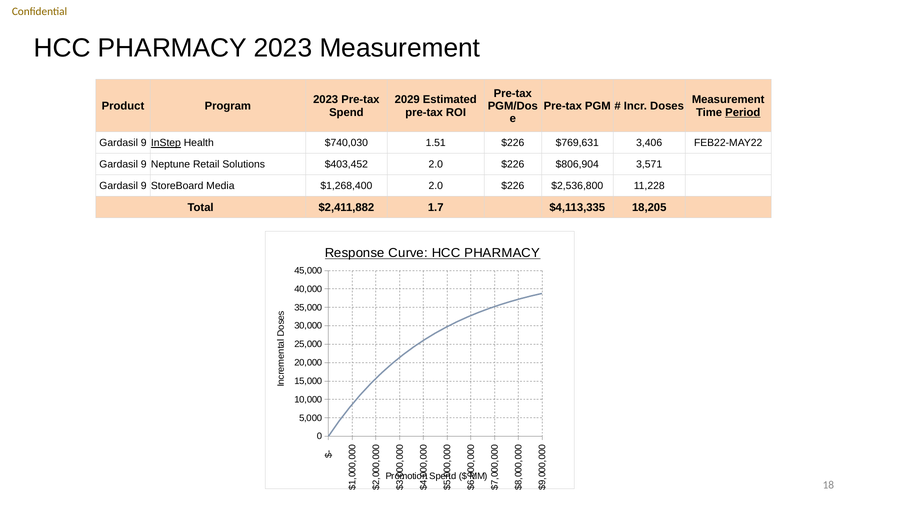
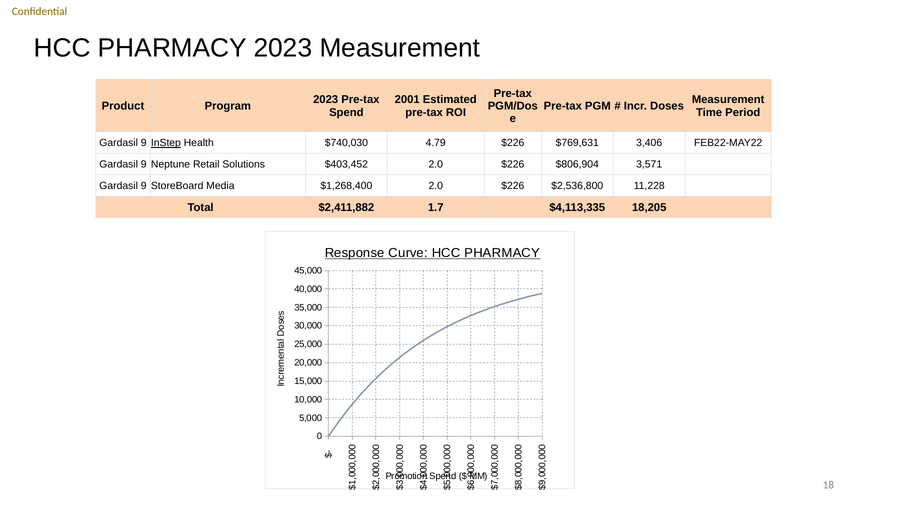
2029: 2029 -> 2001 (407, 100)
Period underline: present -> none (743, 112)
1.51: 1.51 -> 4.79 (436, 143)
